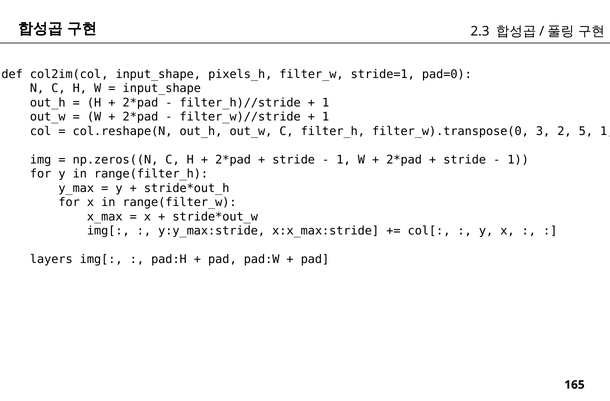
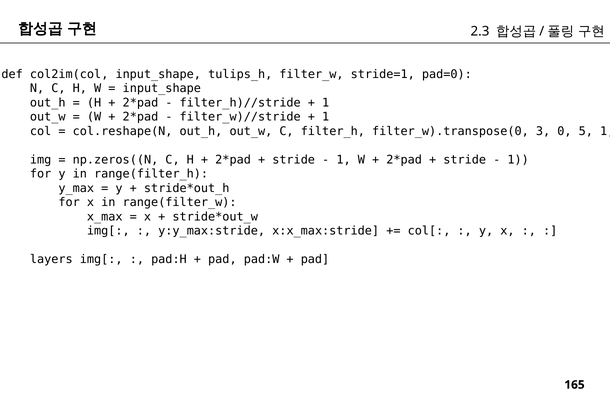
pixels_h: pixels_h -> tulips_h (240, 74)
3 2: 2 -> 0 (564, 131)
